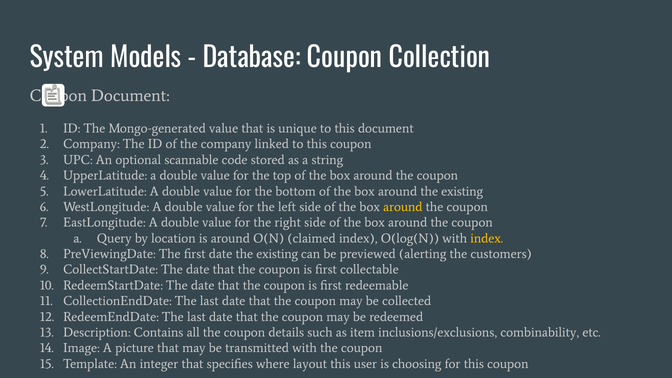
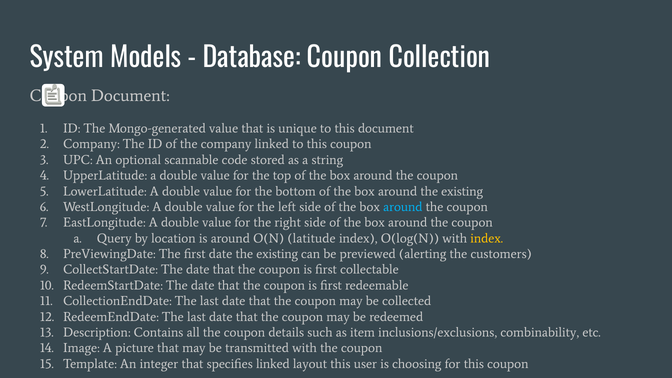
around colour: yellow -> light blue (403, 207)
claimed: claimed -> latitude (312, 238)
specifies where: where -> linked (273, 364)
